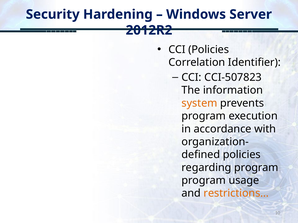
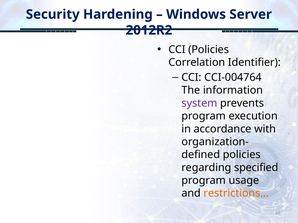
CCI-507823: CCI-507823 -> CCI-004764 (233, 78)
system colour: orange -> purple (199, 103)
regarding program: program -> specified (256, 168)
